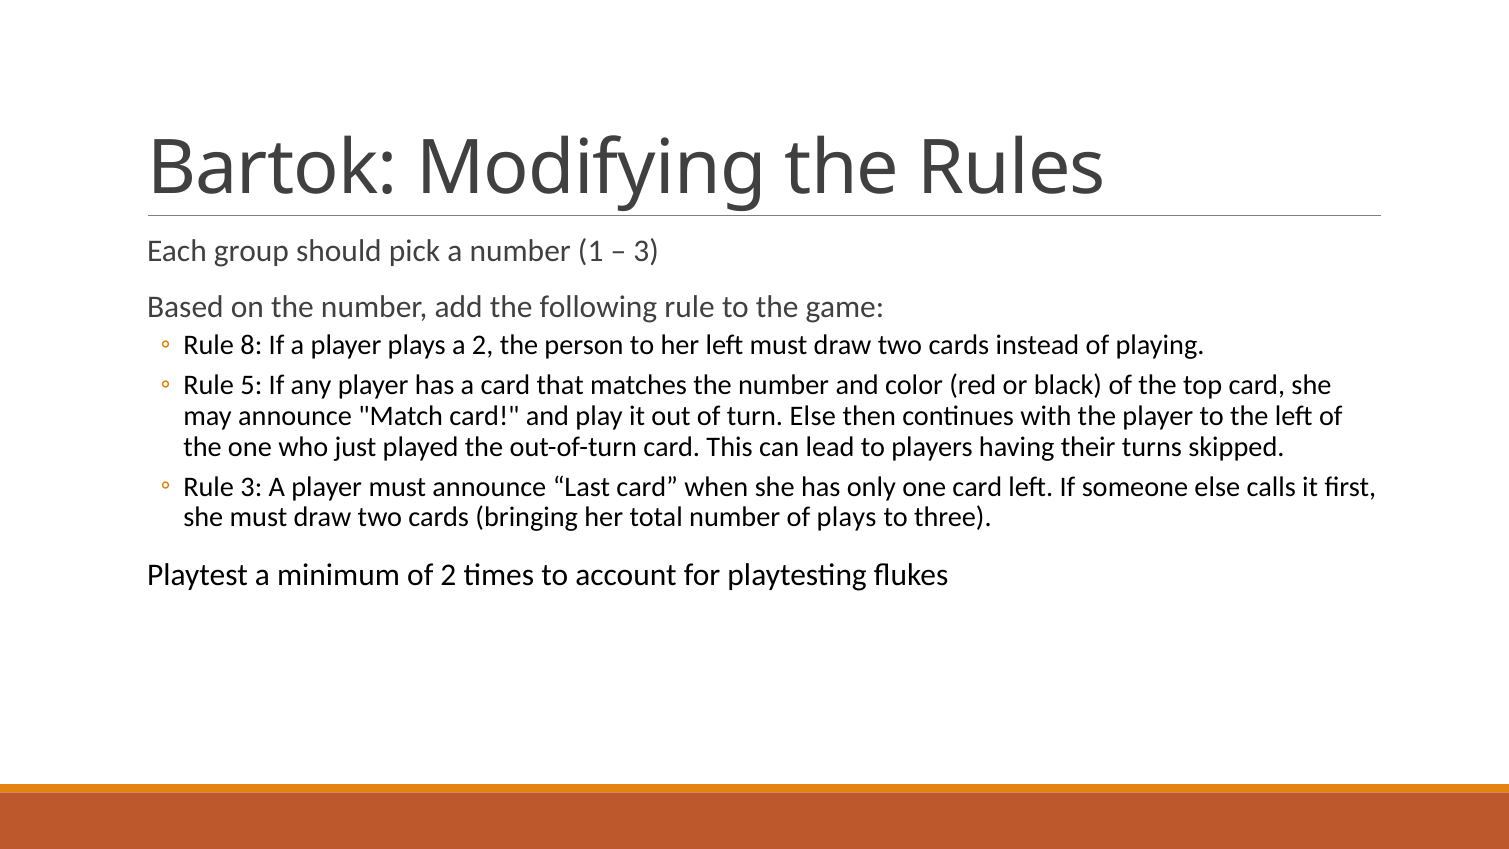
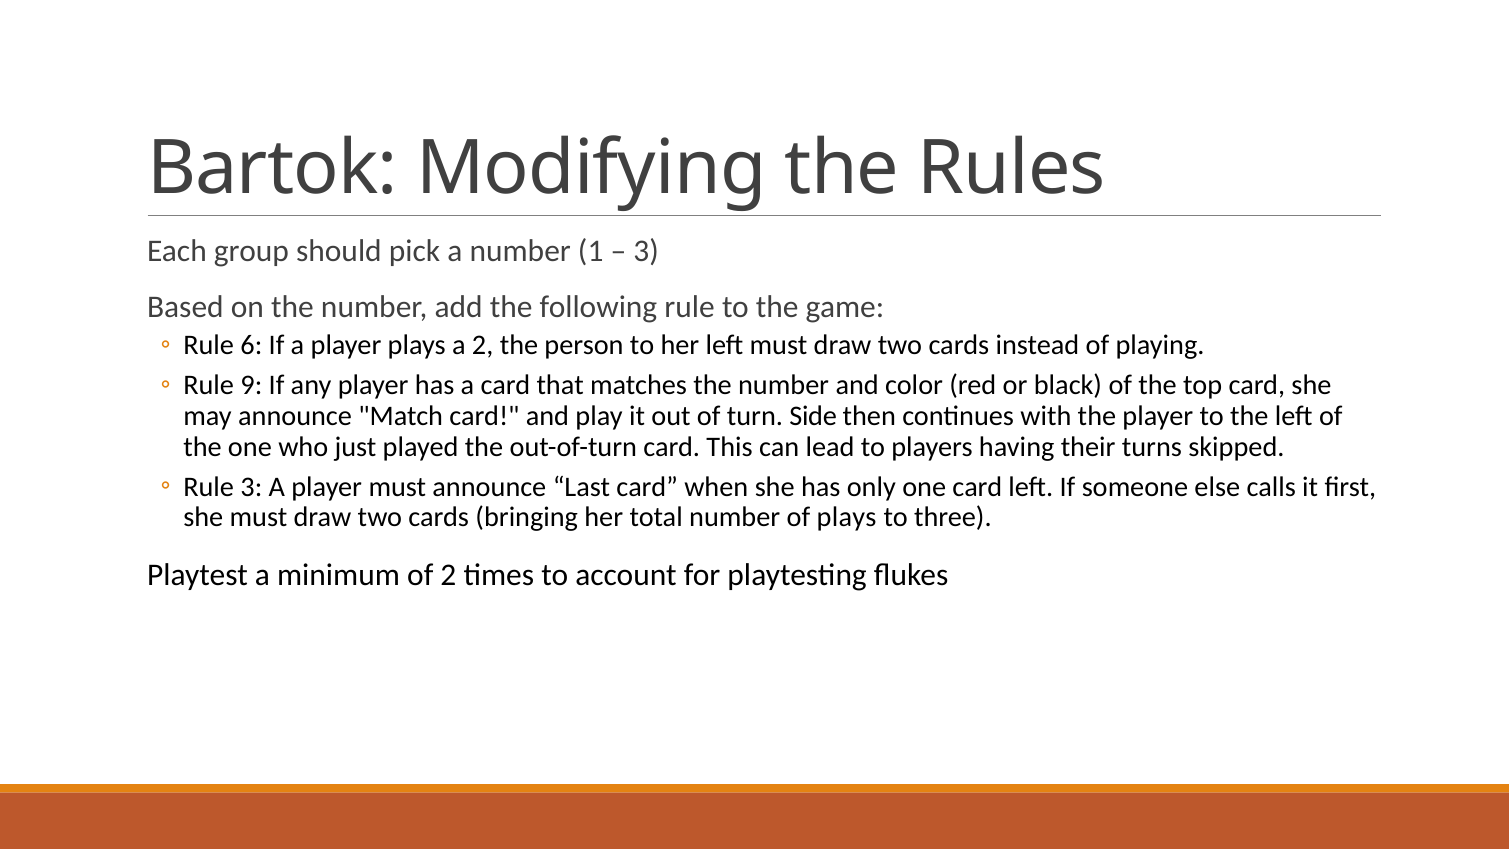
8: 8 -> 6 (251, 345)
5: 5 -> 9 (251, 385)
turn Else: Else -> Side (813, 416)
